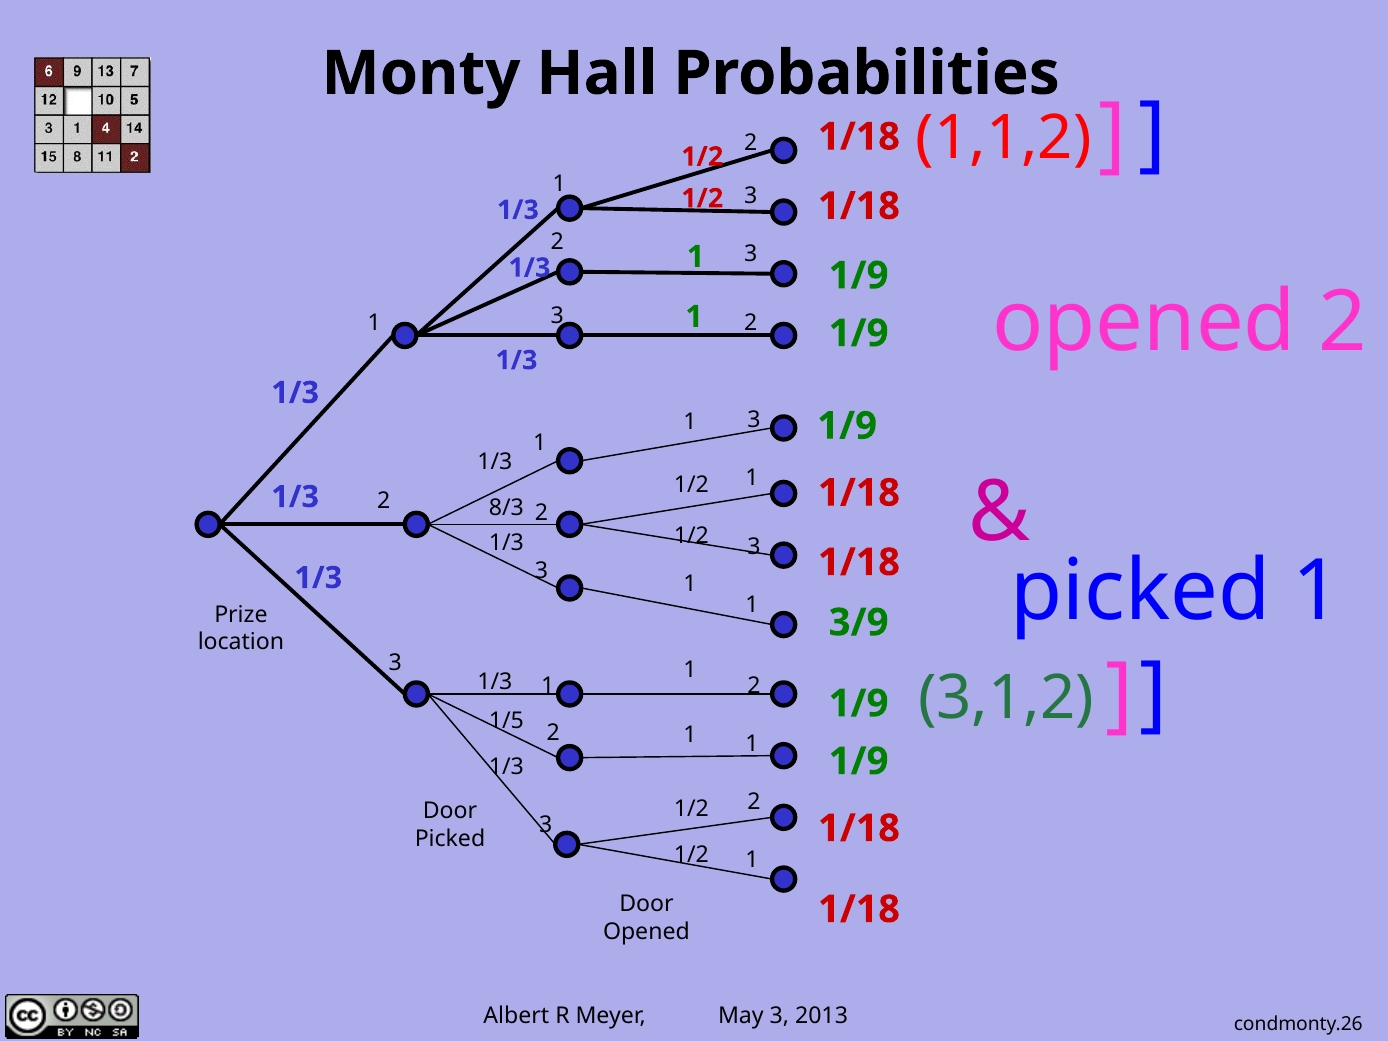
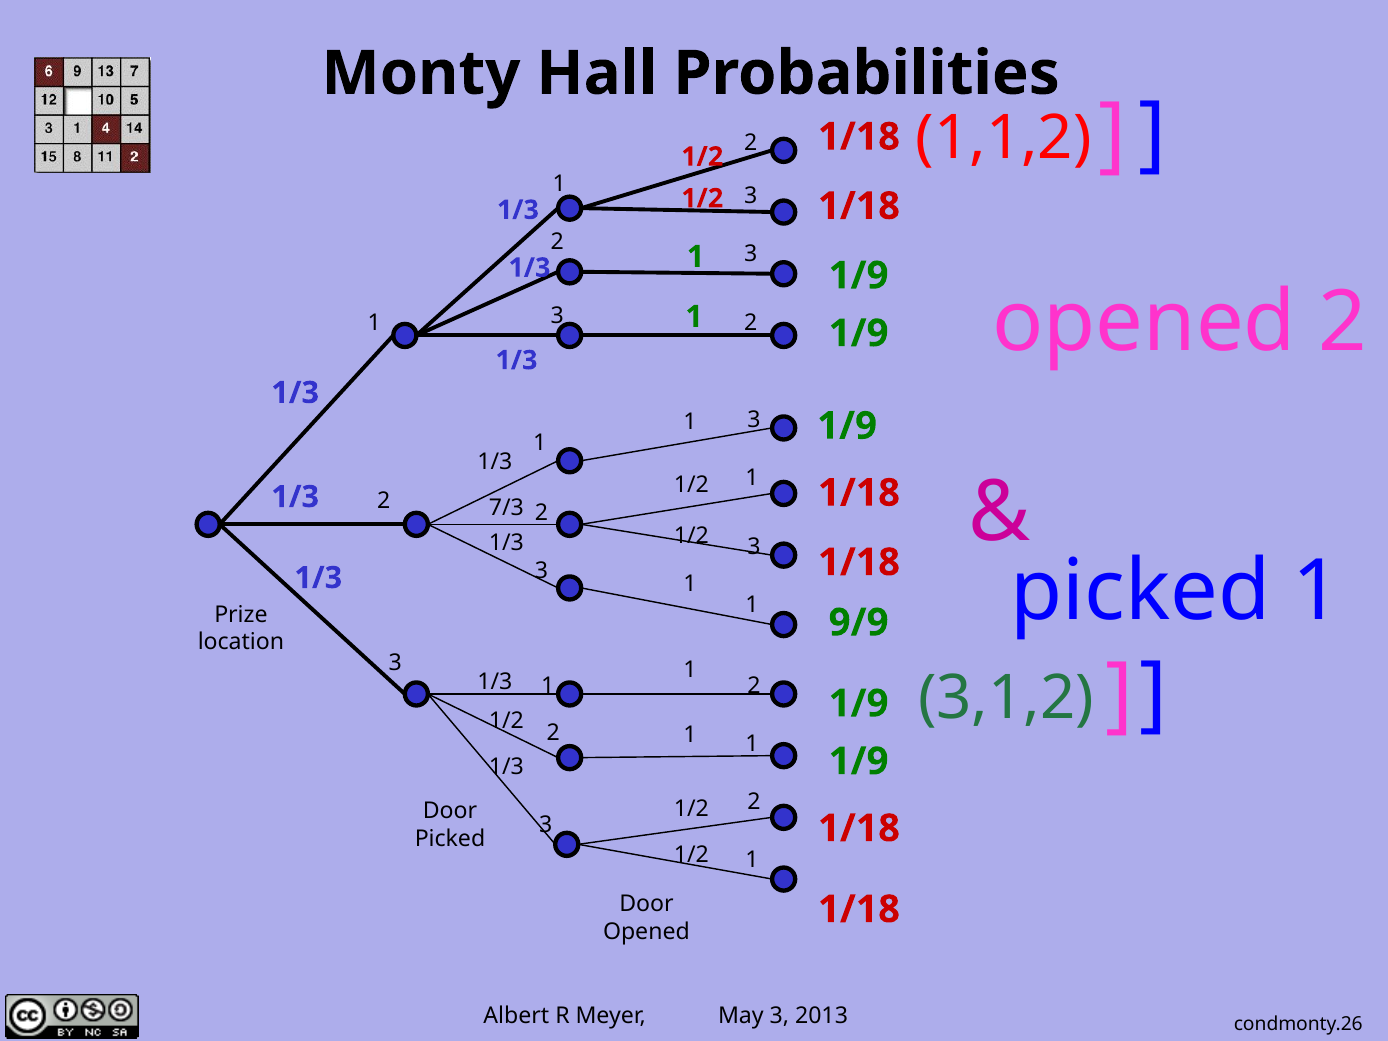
8/3: 8/3 -> 7/3 (506, 508)
3/9: 3/9 -> 9/9 (859, 623)
1/5: 1/5 -> 1/2 (506, 721)
